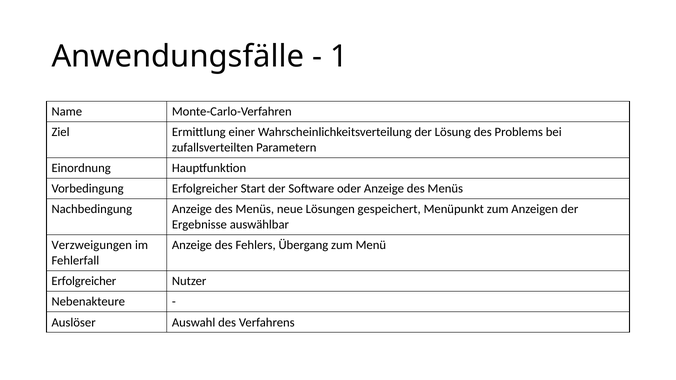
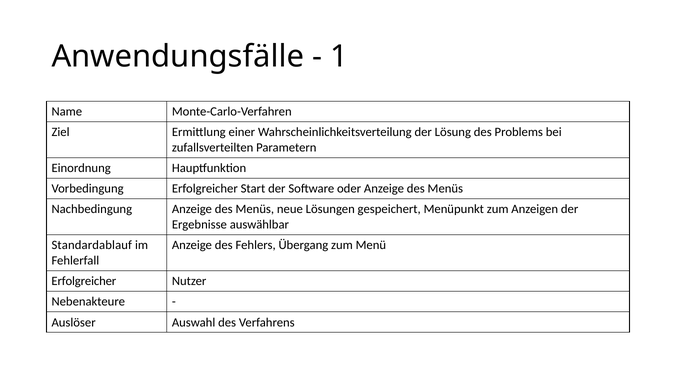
Verzweigungen: Verzweigungen -> Standardablauf (92, 245)
